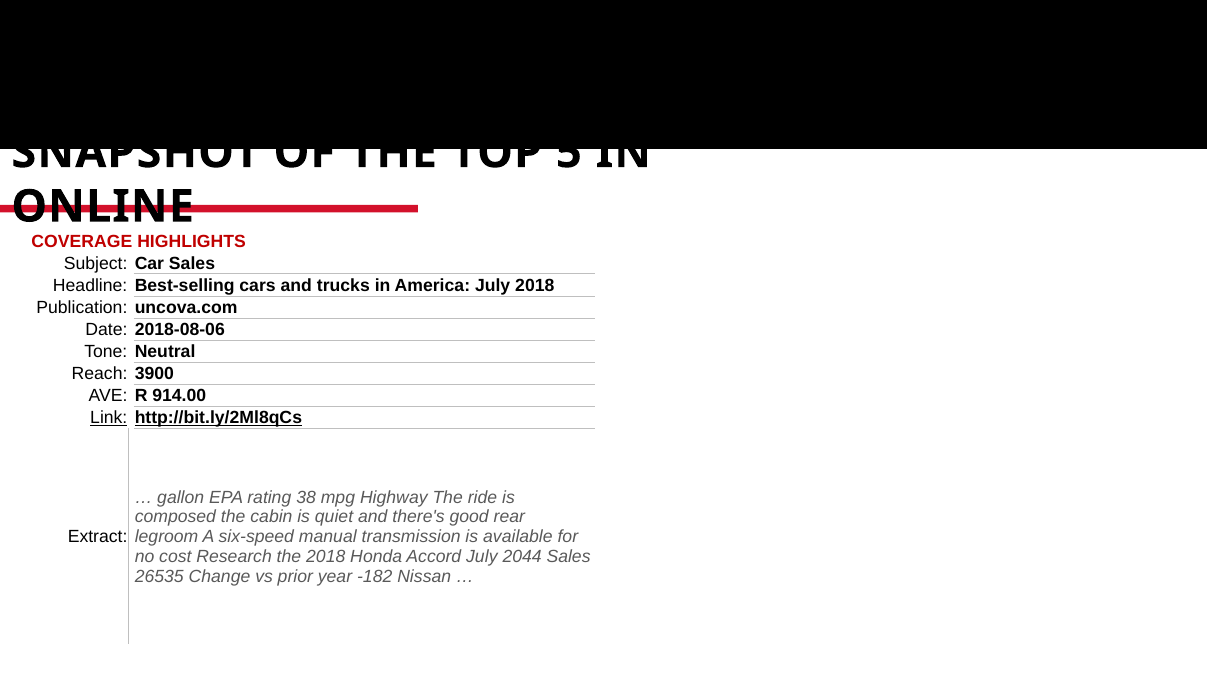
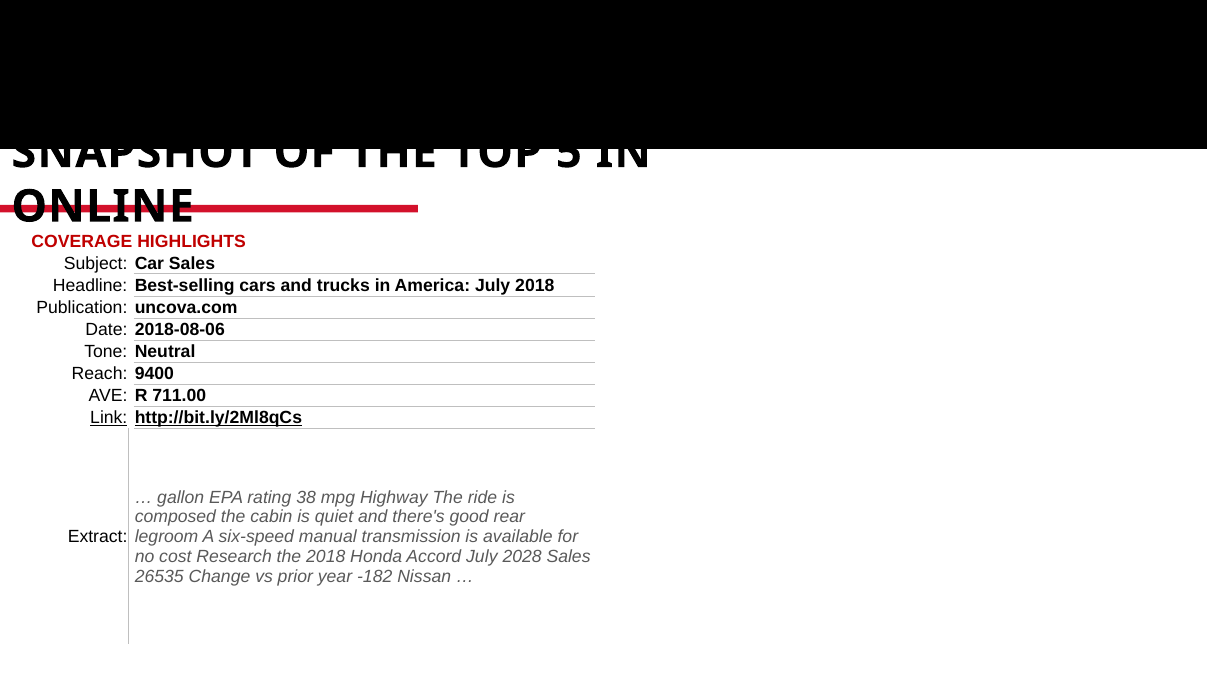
3900: 3900 -> 9400 (154, 374)
914.00: 914.00 -> 711.00 (179, 396)
2044: 2044 -> 2028 (522, 557)
